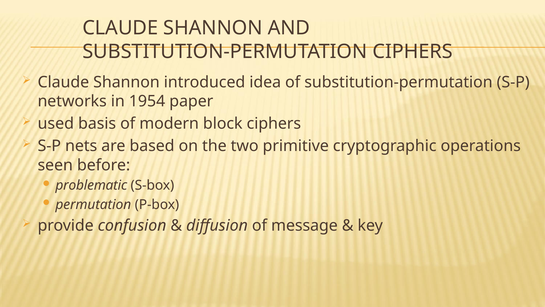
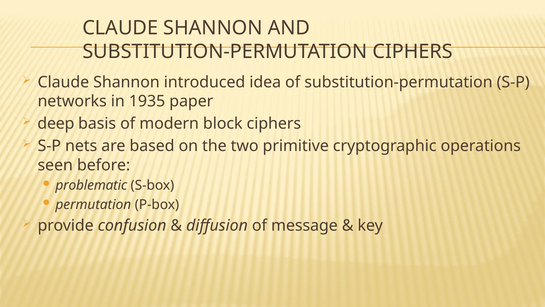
1954: 1954 -> 1935 (147, 101)
used: used -> deep (56, 124)
